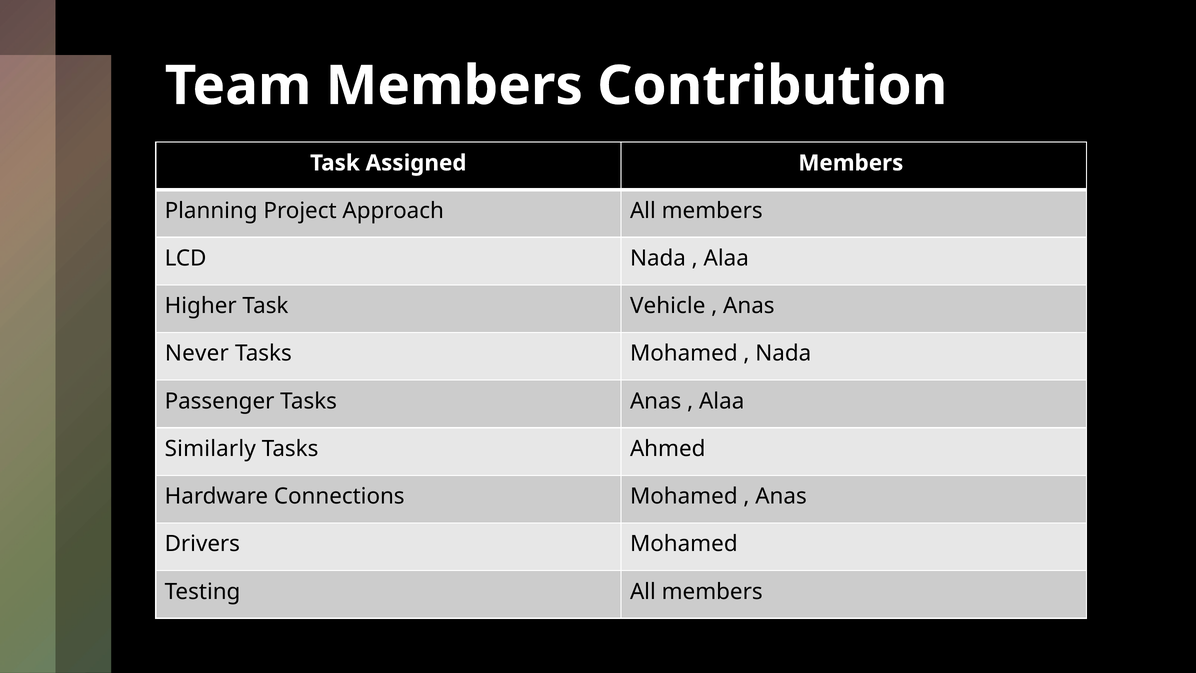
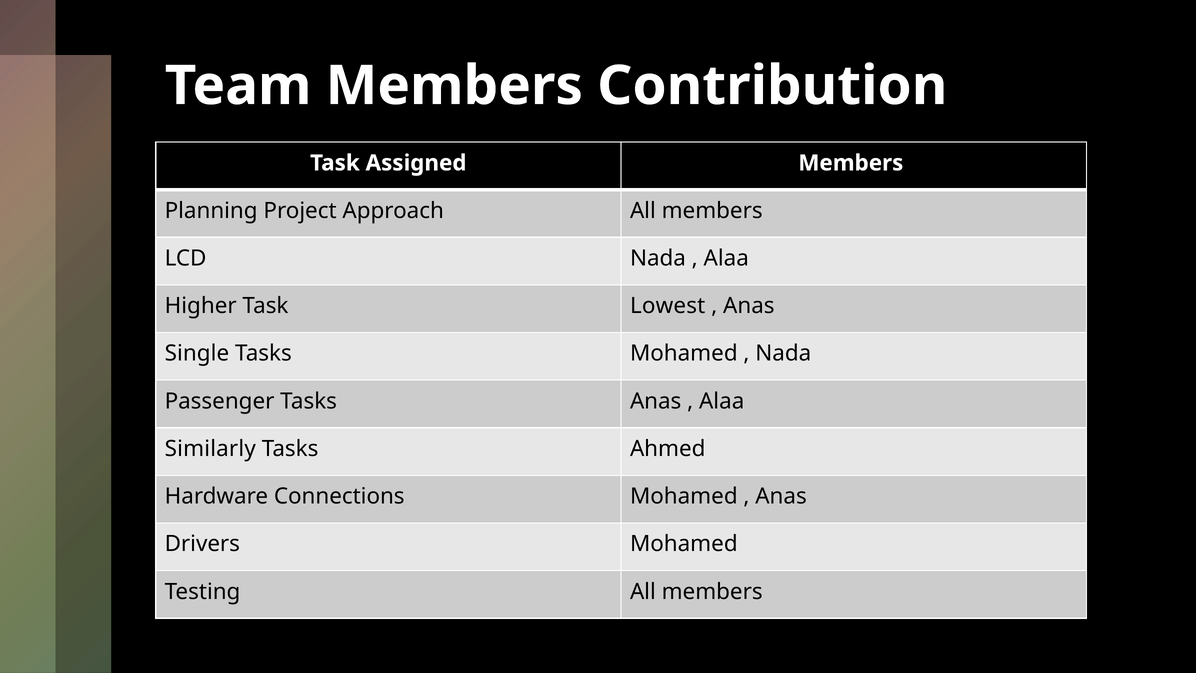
Vehicle: Vehicle -> Lowest (668, 306)
Never: Never -> Single (197, 353)
